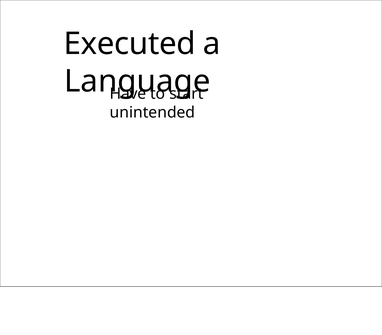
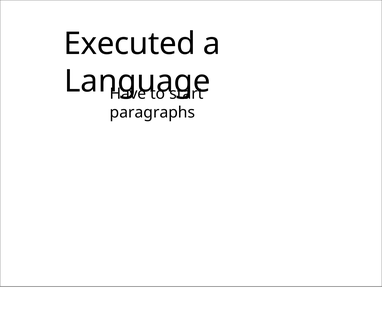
unintended: unintended -> paragraphs (152, 112)
